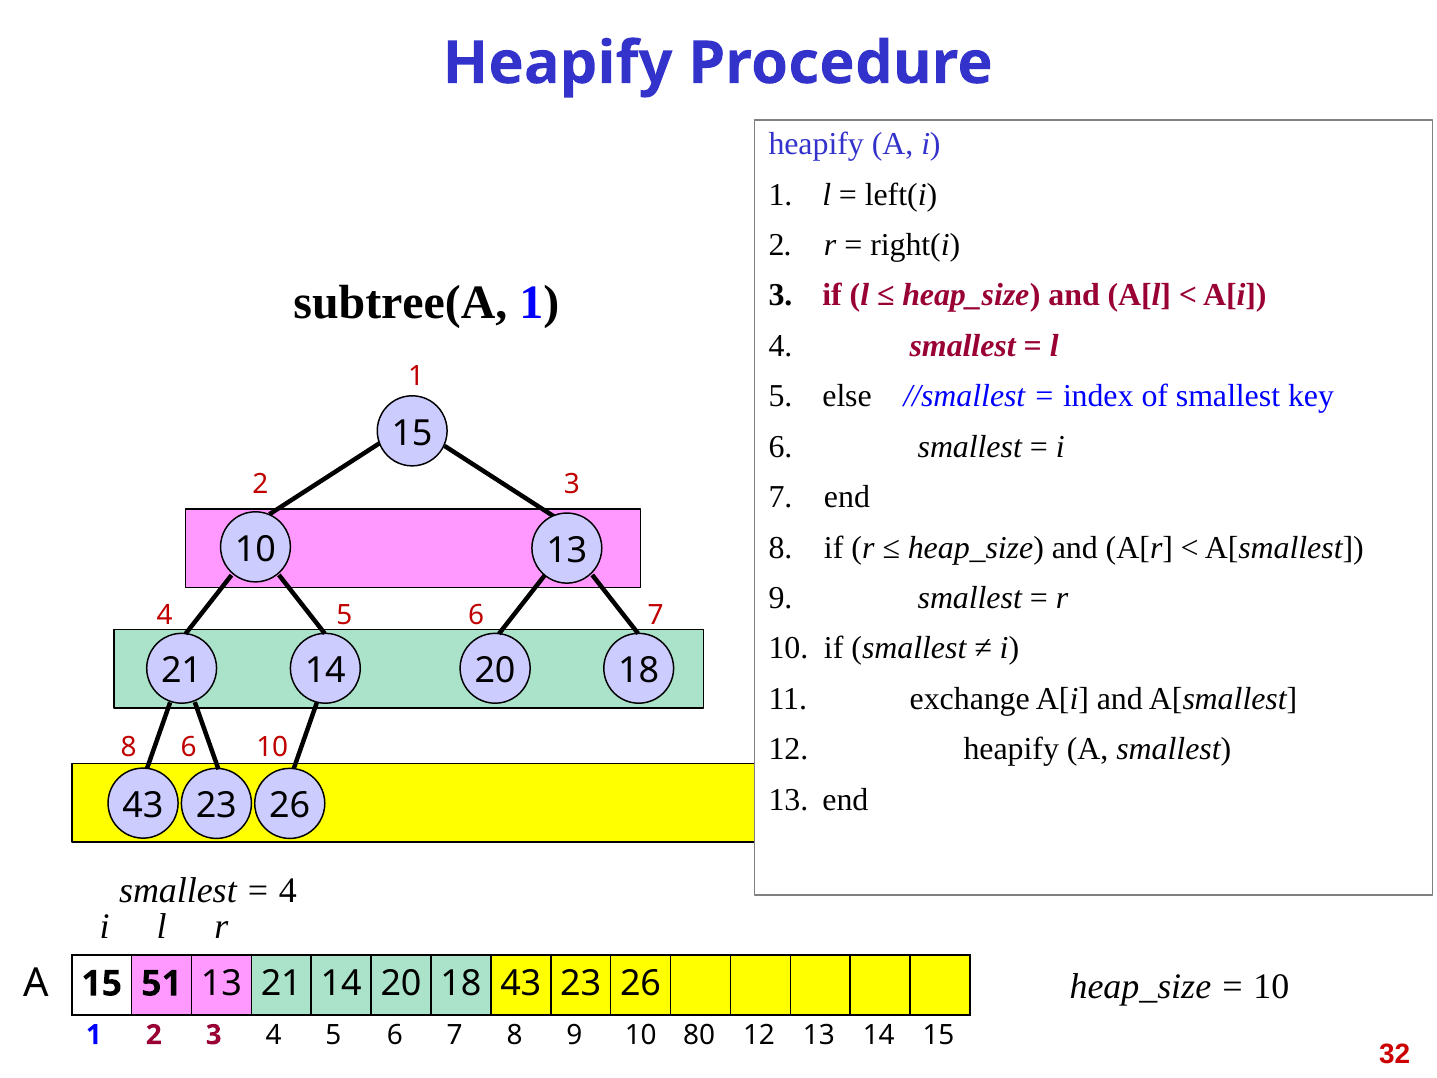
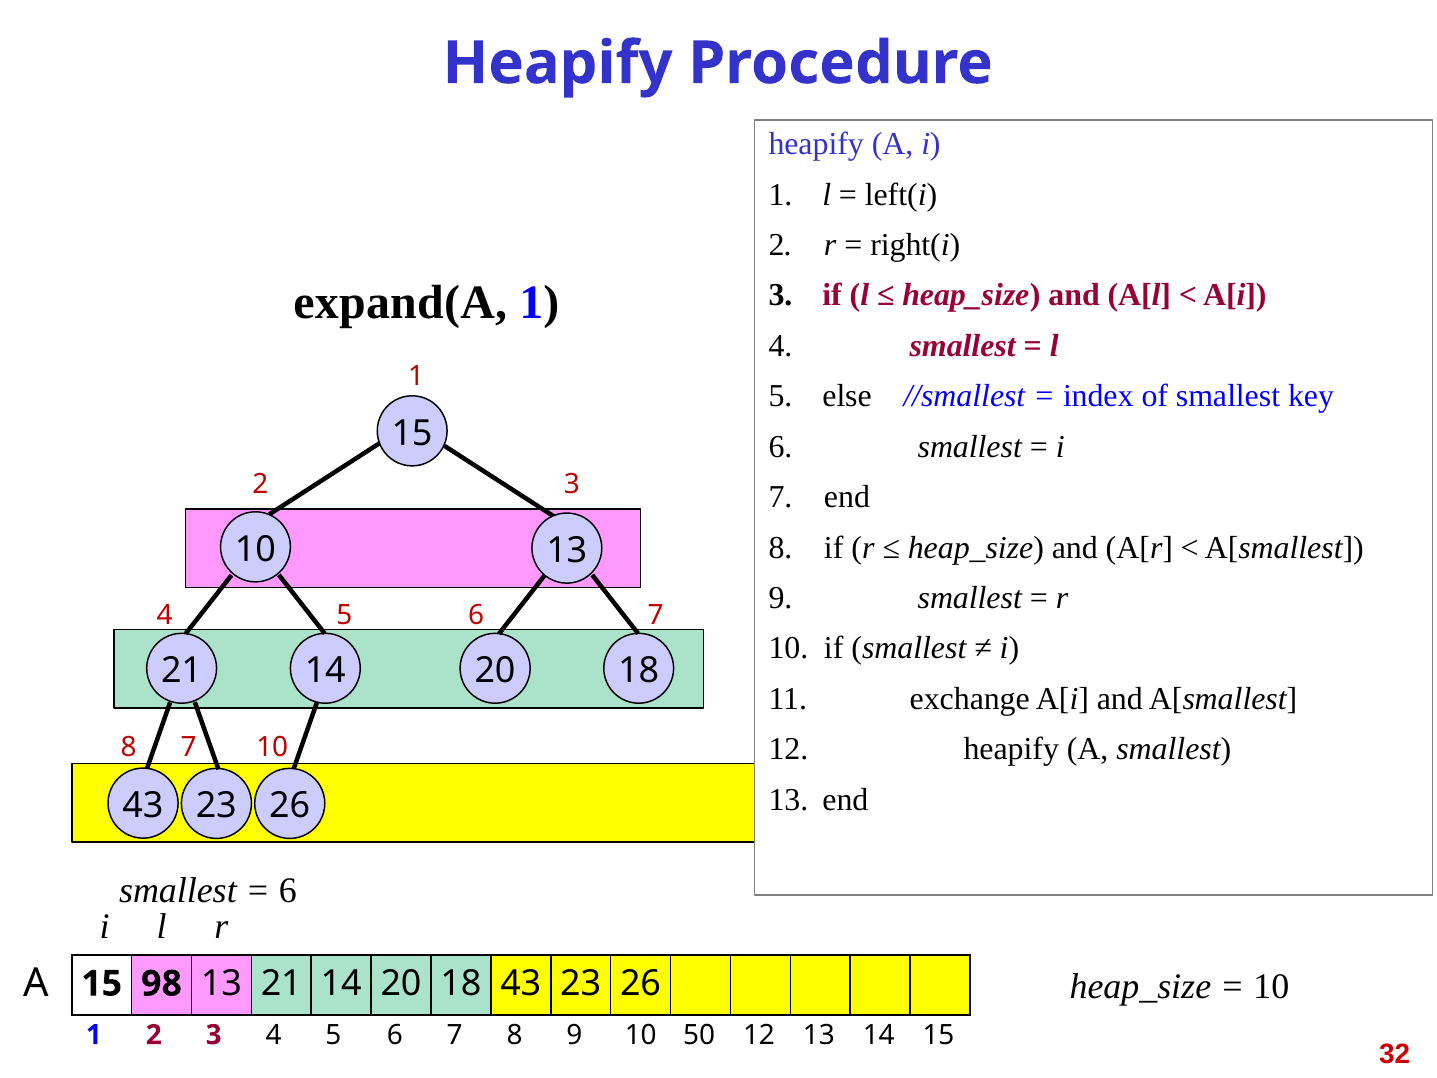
subtree(A: subtree(A -> expand(A (400, 303)
8 6: 6 -> 7 (189, 747)
4: 4 -> 6 (288, 891)
51: 51 -> 98 (162, 983)
80: 80 -> 50 (699, 1035)
